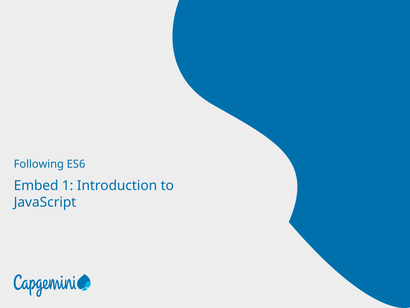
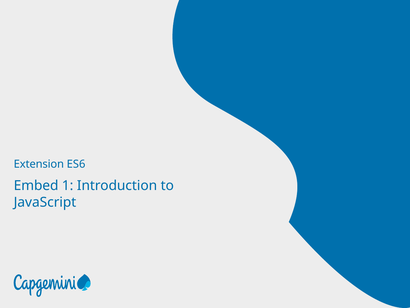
Following: Following -> Extension (39, 164)
